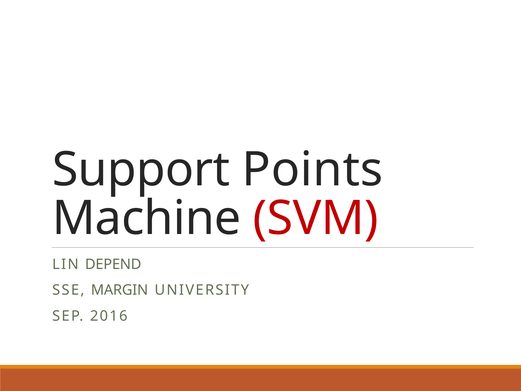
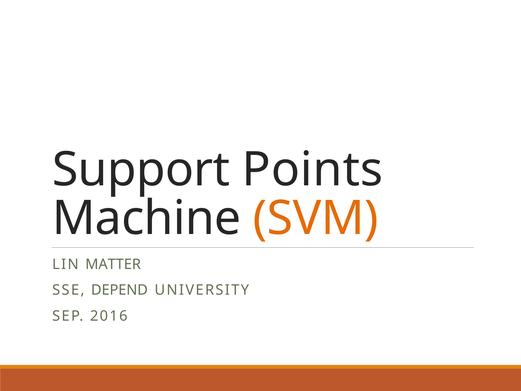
SVM colour: red -> orange (316, 218)
DEPEND: DEPEND -> MATTER (113, 264)
MARGIN: MARGIN -> DEPEND (119, 290)
